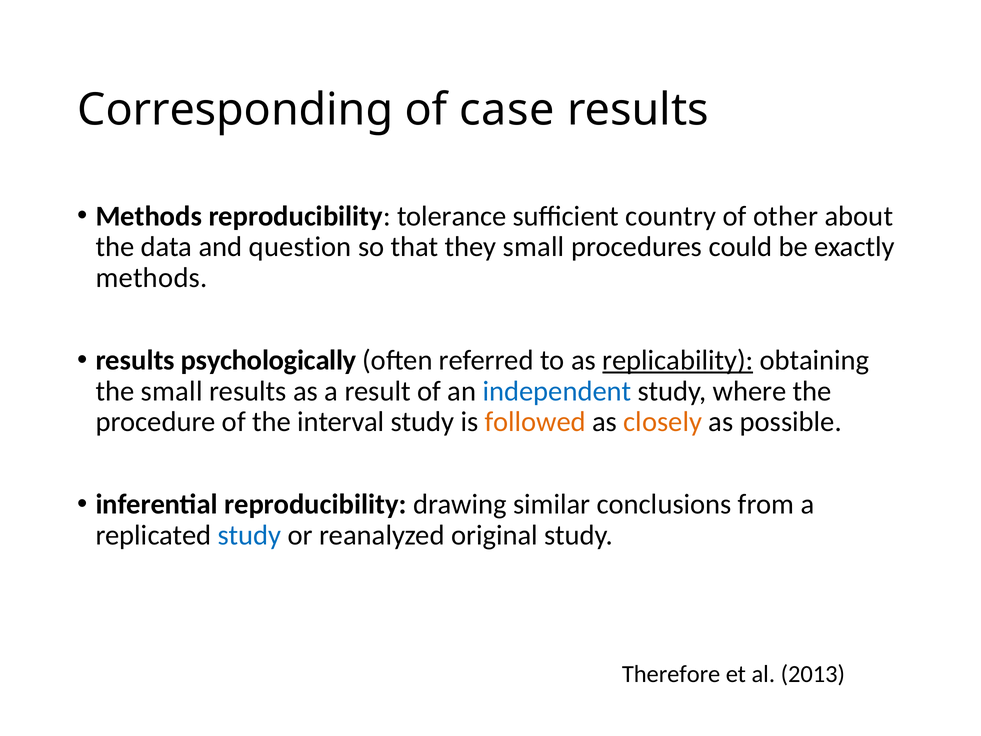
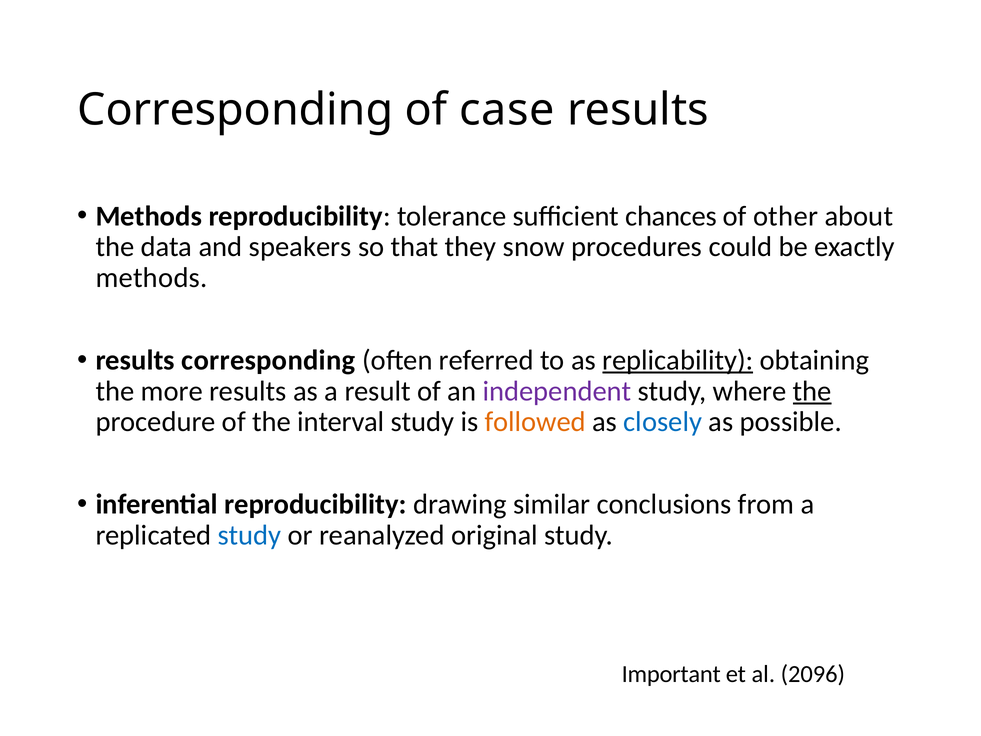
country: country -> chances (671, 216)
question: question -> speakers (300, 247)
they small: small -> snow (534, 247)
results psychologically: psychologically -> corresponding (268, 360)
the small: small -> more (172, 391)
independent colour: blue -> purple (557, 391)
the underline: none -> present (812, 391)
closely colour: orange -> blue (663, 422)
Therefore: Therefore -> Important (671, 674)
2013: 2013 -> 2096 (813, 674)
